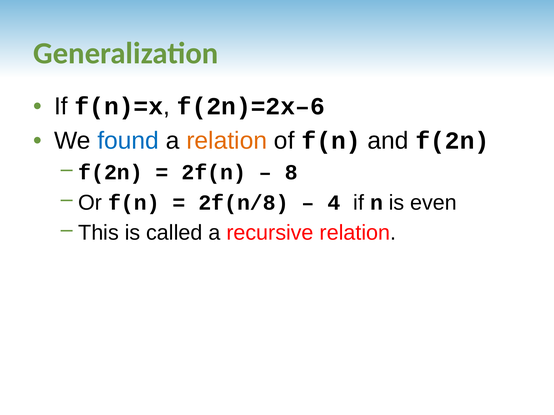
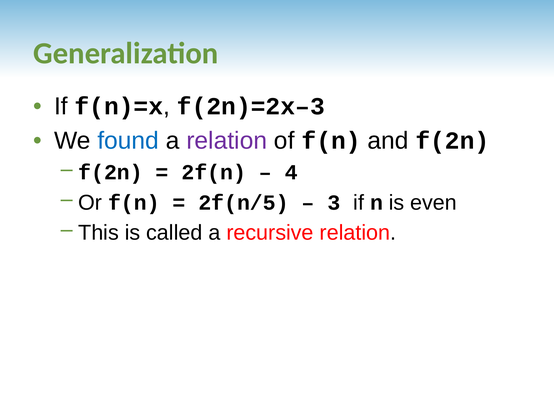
f(2n)=2x–6: f(2n)=2x–6 -> f(2n)=2x–3 (251, 106)
relation colour: orange -> purple (227, 141)
8: 8 -> 4 (291, 173)
2f(n/8: 2f(n/8 -> 2f(n/5 (244, 203)
4: 4 -> 3 (334, 203)
